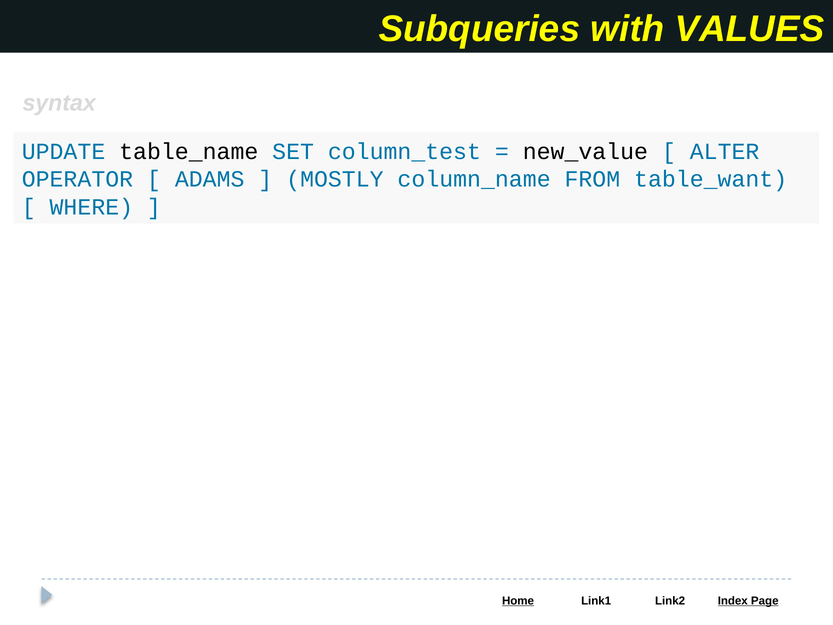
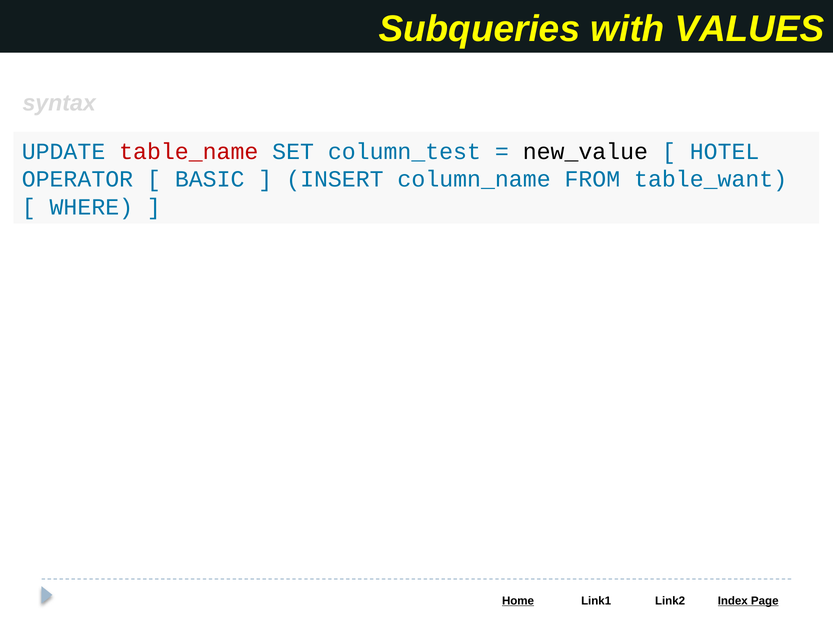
table_name colour: black -> red (189, 151)
ALTER: ALTER -> HOTEL (725, 151)
ADAMS: ADAMS -> BASIC (210, 179)
MOSTLY: MOSTLY -> INSERT (335, 179)
